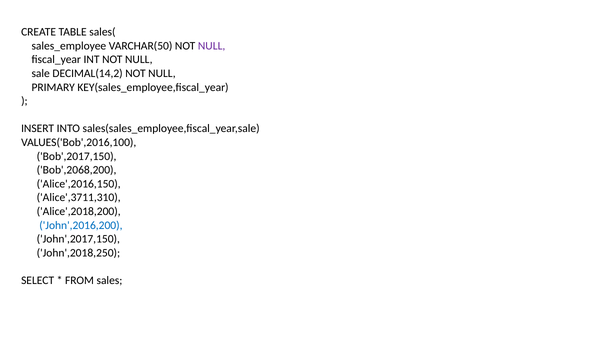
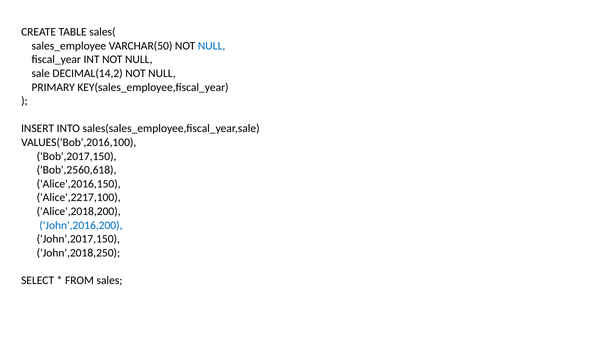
NULL colour: purple -> blue (212, 46)
Bob',2068,200: Bob',2068,200 -> Bob',2560,618 (77, 170)
Alice',3711,310: Alice',3711,310 -> Alice',2217,100 (79, 198)
